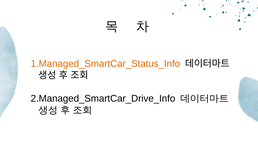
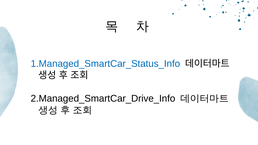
1.Managed_SmartCar_Status_Info colour: orange -> blue (105, 64)
